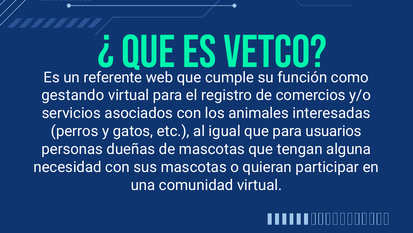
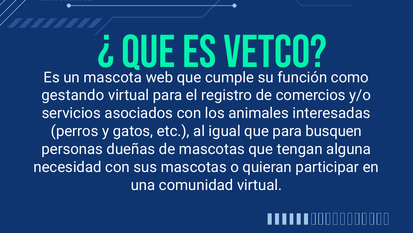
referente: referente -> mascota (113, 77)
usuarios: usuarios -> busquen (334, 131)
